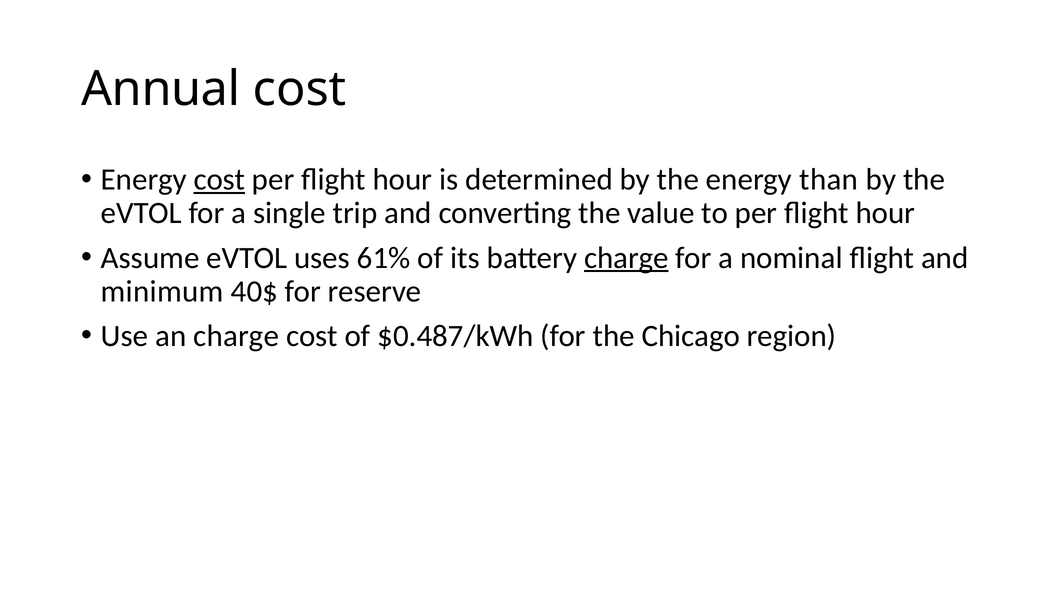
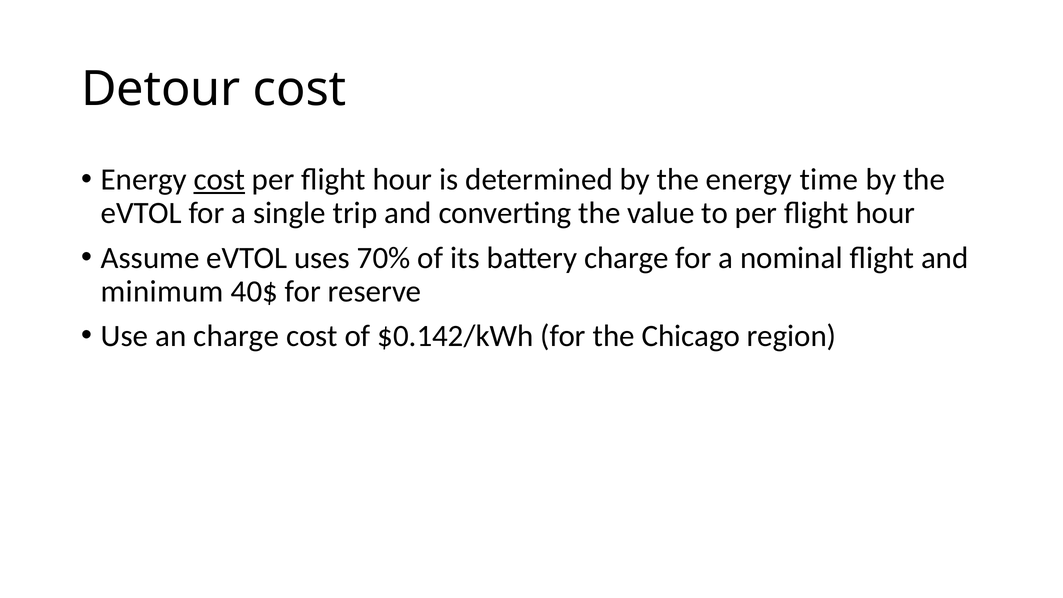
Annual: Annual -> Detour (161, 89)
than: than -> time (829, 180)
61%: 61% -> 70% (384, 258)
charge underline: present -> none (626, 258)
$0.487/kWh: $0.487/kWh -> $0.142/kWh (455, 336)
